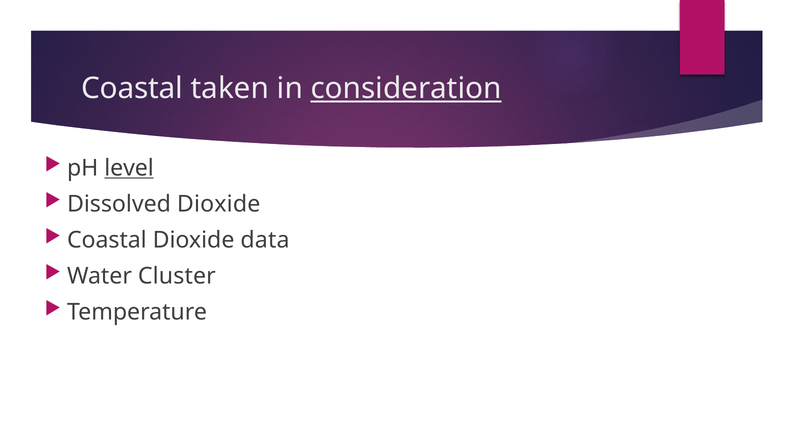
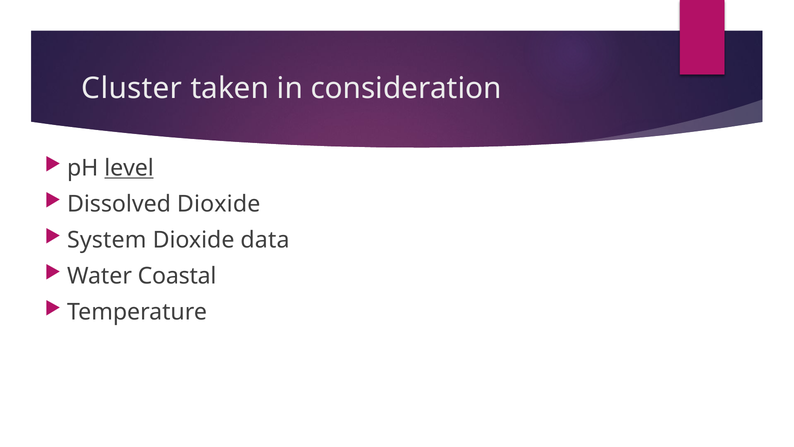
Coastal: Coastal -> Cluster (132, 89)
consideration underline: present -> none (406, 89)
Coastal: Coastal -> System (107, 240)
Cluster: Cluster -> Coastal (177, 276)
